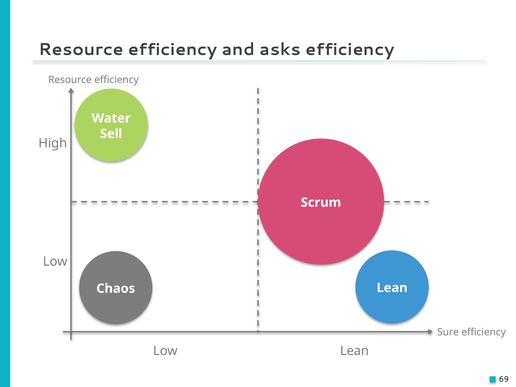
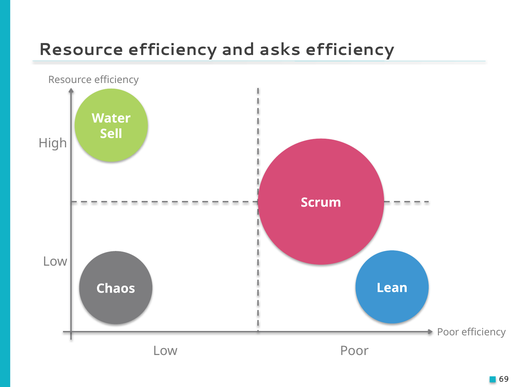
Sure: Sure -> Poor (448, 332)
Lean: Lean -> Poor (354, 351)
